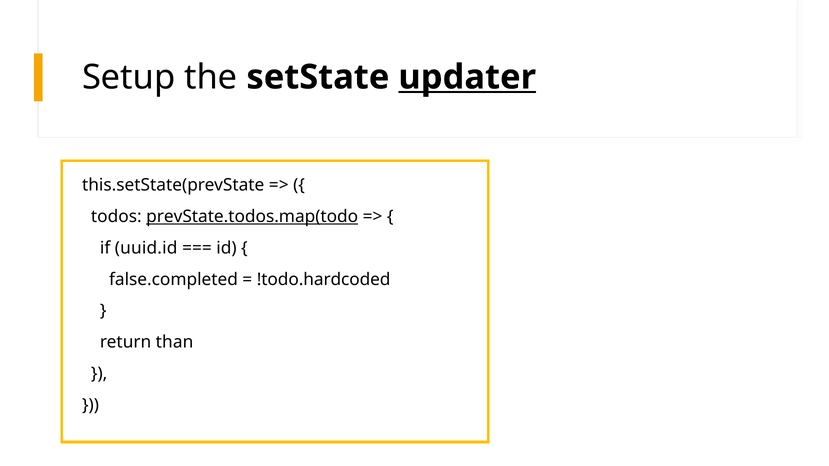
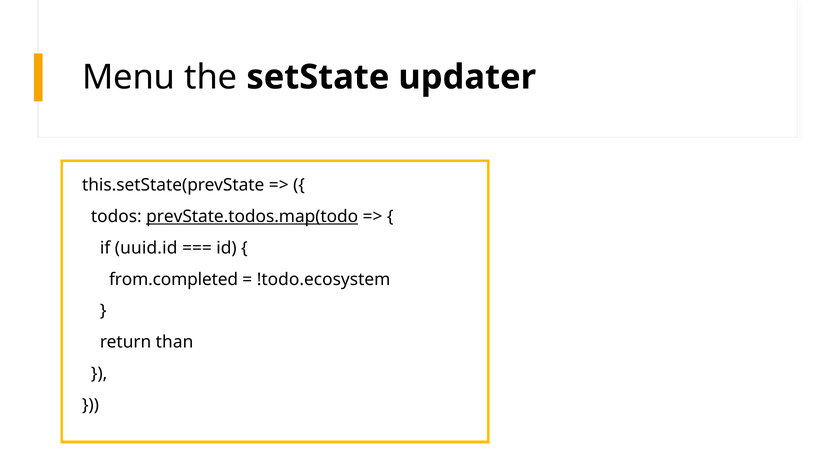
Setup: Setup -> Menu (129, 77)
updater underline: present -> none (467, 77)
false.completed: false.completed -> from.completed (174, 280)
!todo.hardcoded: !todo.hardcoded -> !todo.ecosystem (324, 280)
